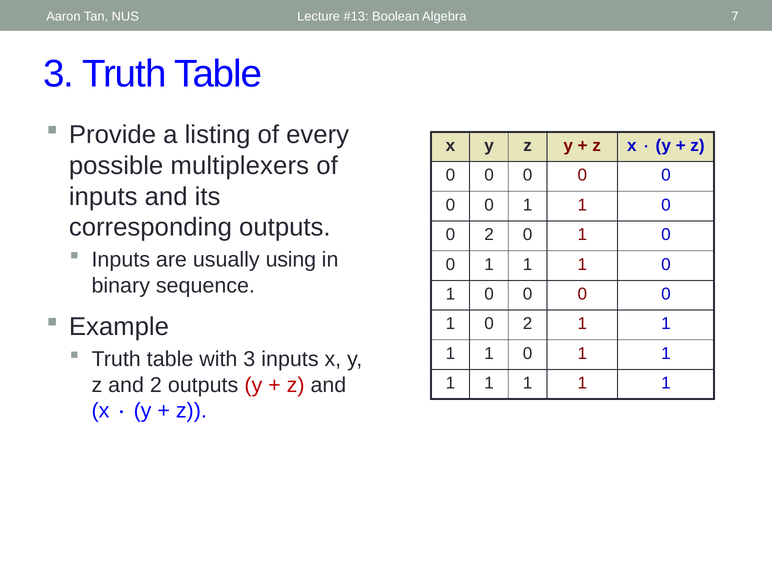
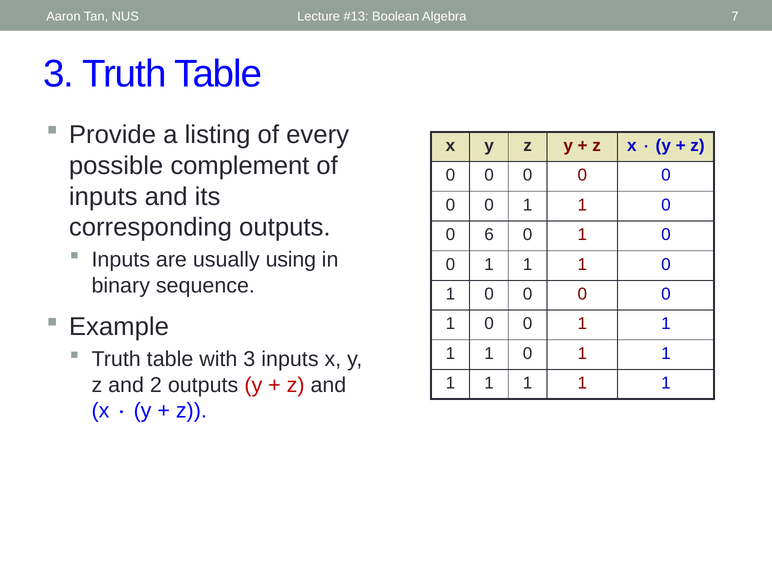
multiplexers: multiplexers -> complement (240, 166)
2: 2 -> 6 (489, 235)
2: 2 -> 0 (528, 324)
